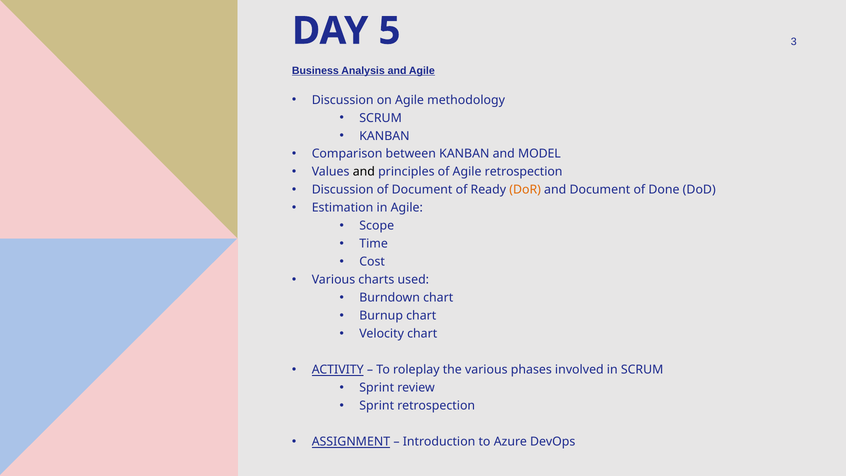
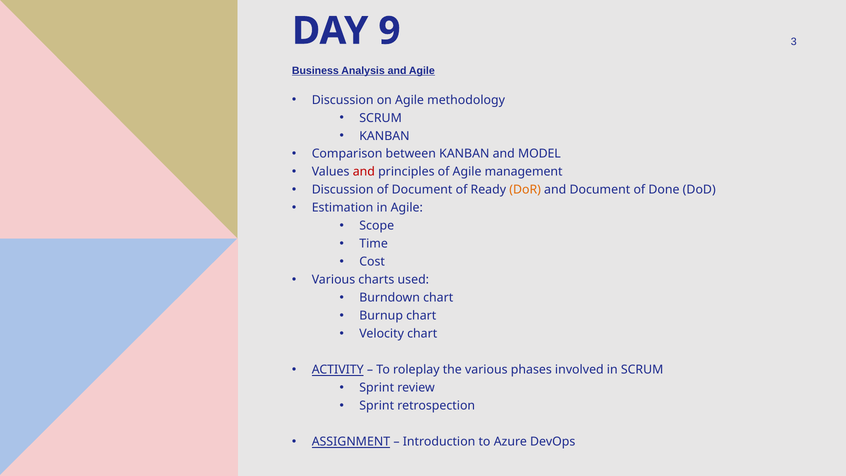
5: 5 -> 9 (389, 31)
and colour: black -> red (364, 172)
Agile retrospection: retrospection -> management (524, 172)
